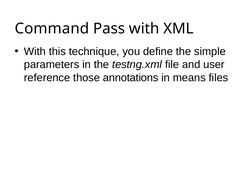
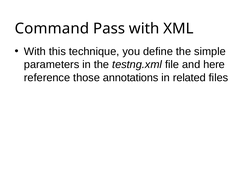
user: user -> here (214, 65)
means: means -> related (189, 78)
